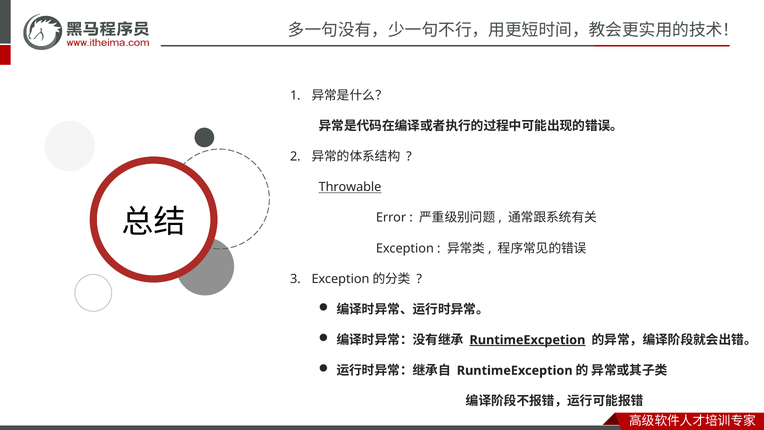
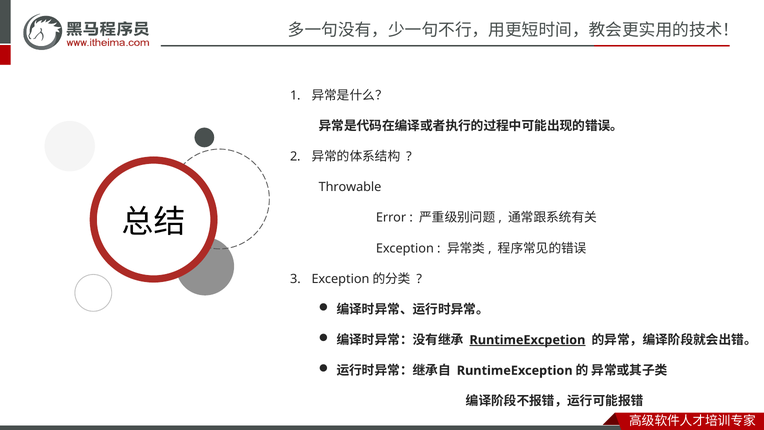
Throwable underline: present -> none (350, 187)
